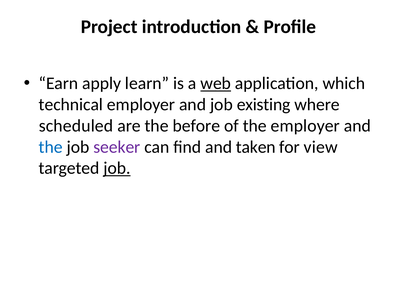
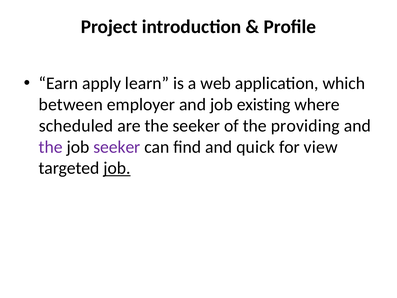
web underline: present -> none (216, 83)
technical: technical -> between (71, 104)
the before: before -> seeker (196, 126)
the employer: employer -> providing (305, 126)
the colour: blue -> purple (51, 147)
taken: taken -> quick (256, 147)
